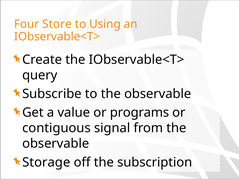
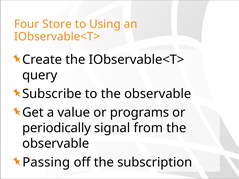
contiguous: contiguous -> periodically (57, 128)
Storage: Storage -> Passing (46, 162)
